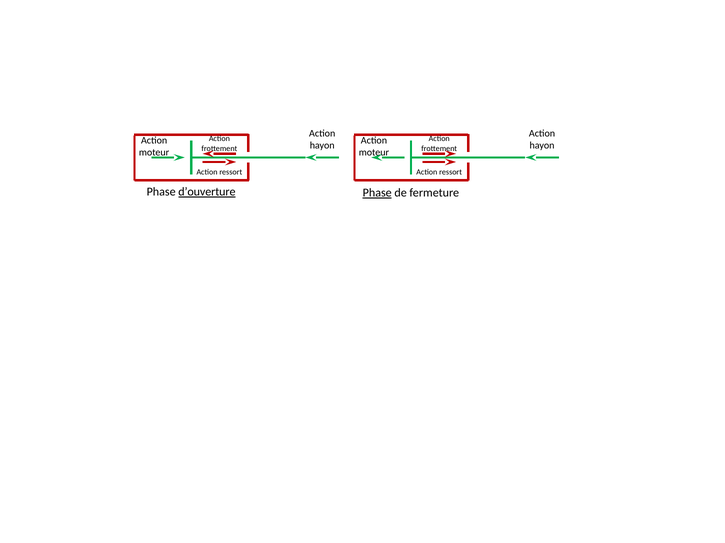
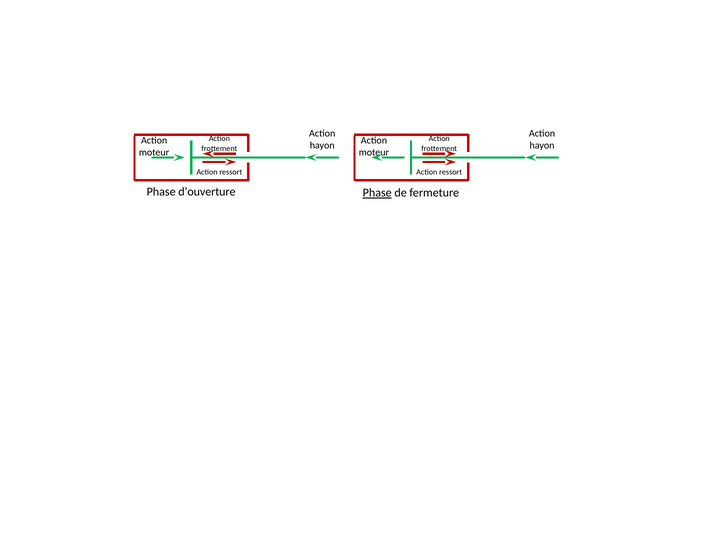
d’ouverture underline: present -> none (207, 192)
